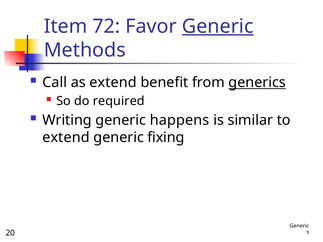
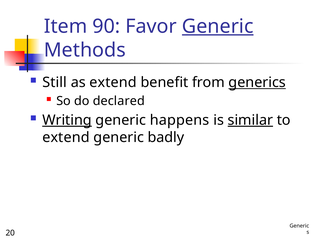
72: 72 -> 90 (106, 26)
Call: Call -> Still (55, 83)
required: required -> declared (119, 101)
Writing underline: none -> present (67, 120)
similar underline: none -> present (250, 120)
fixing: fixing -> badly (166, 137)
